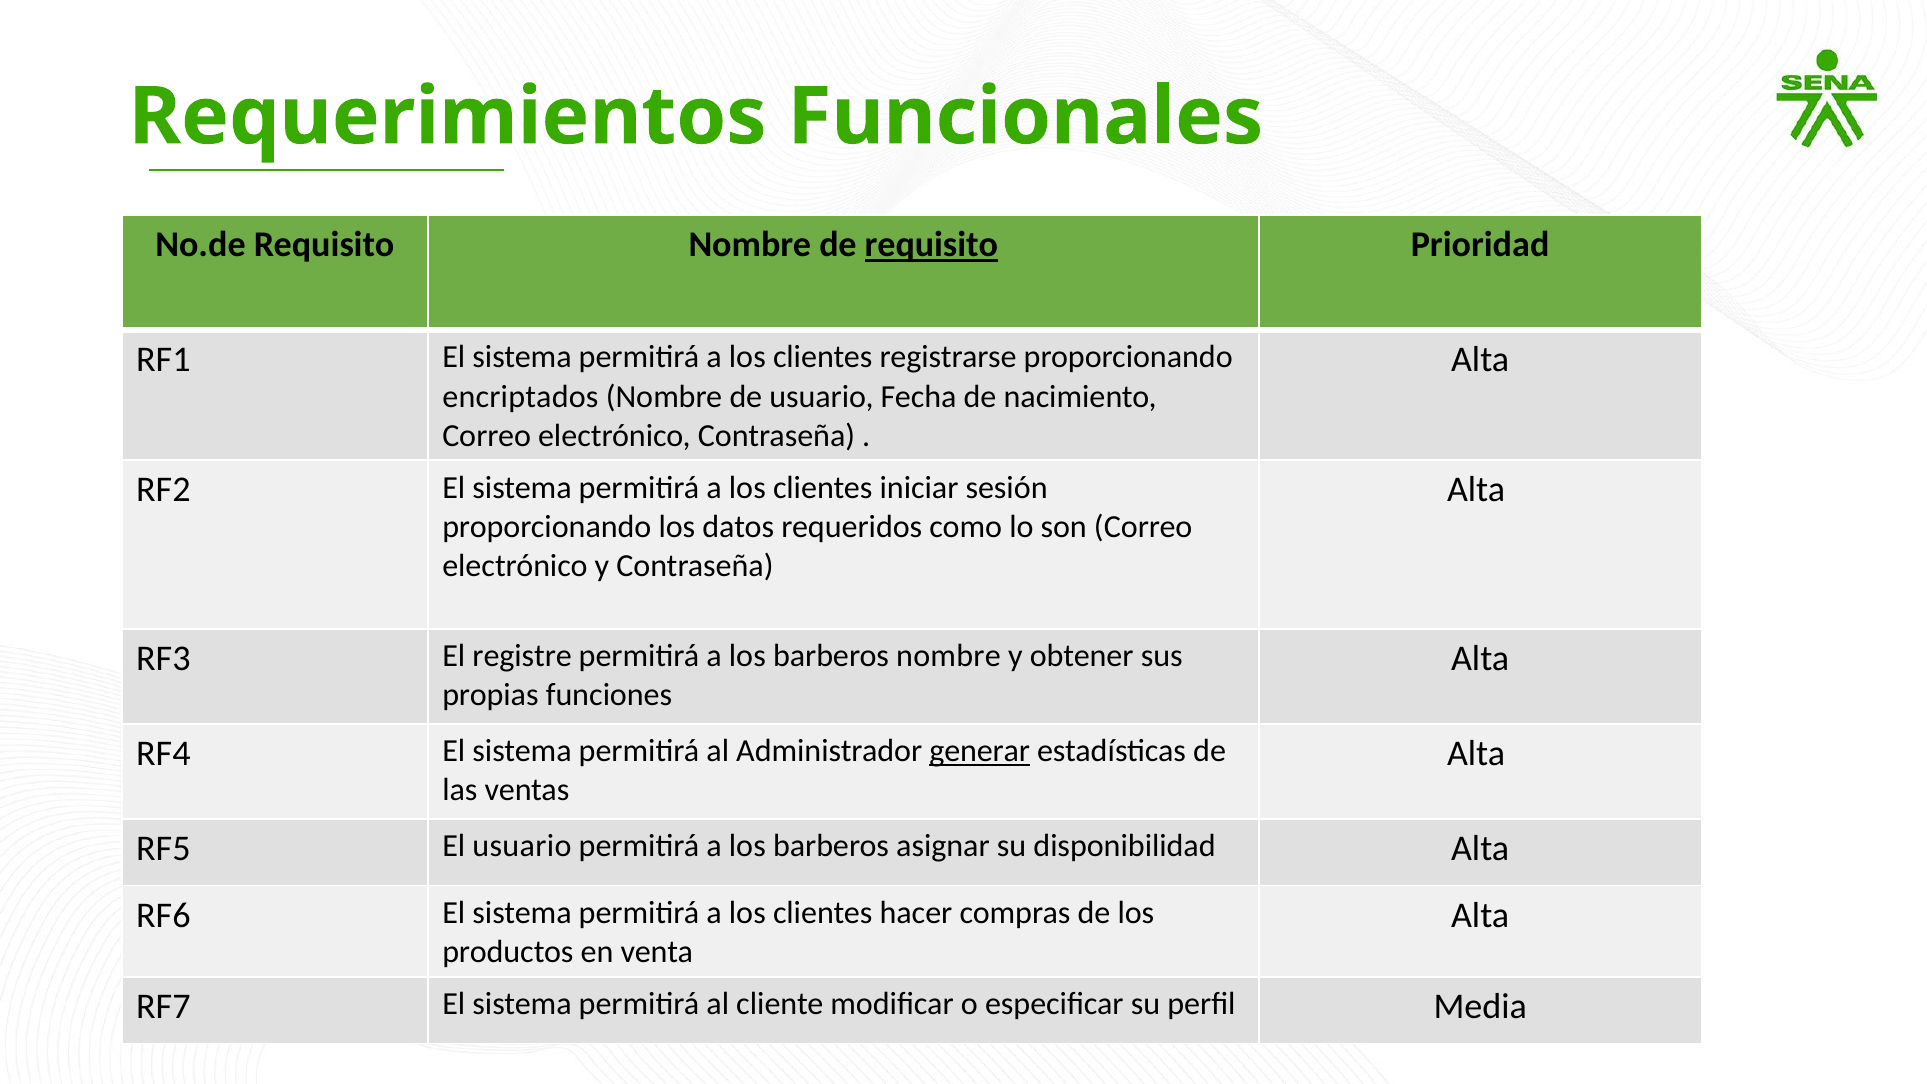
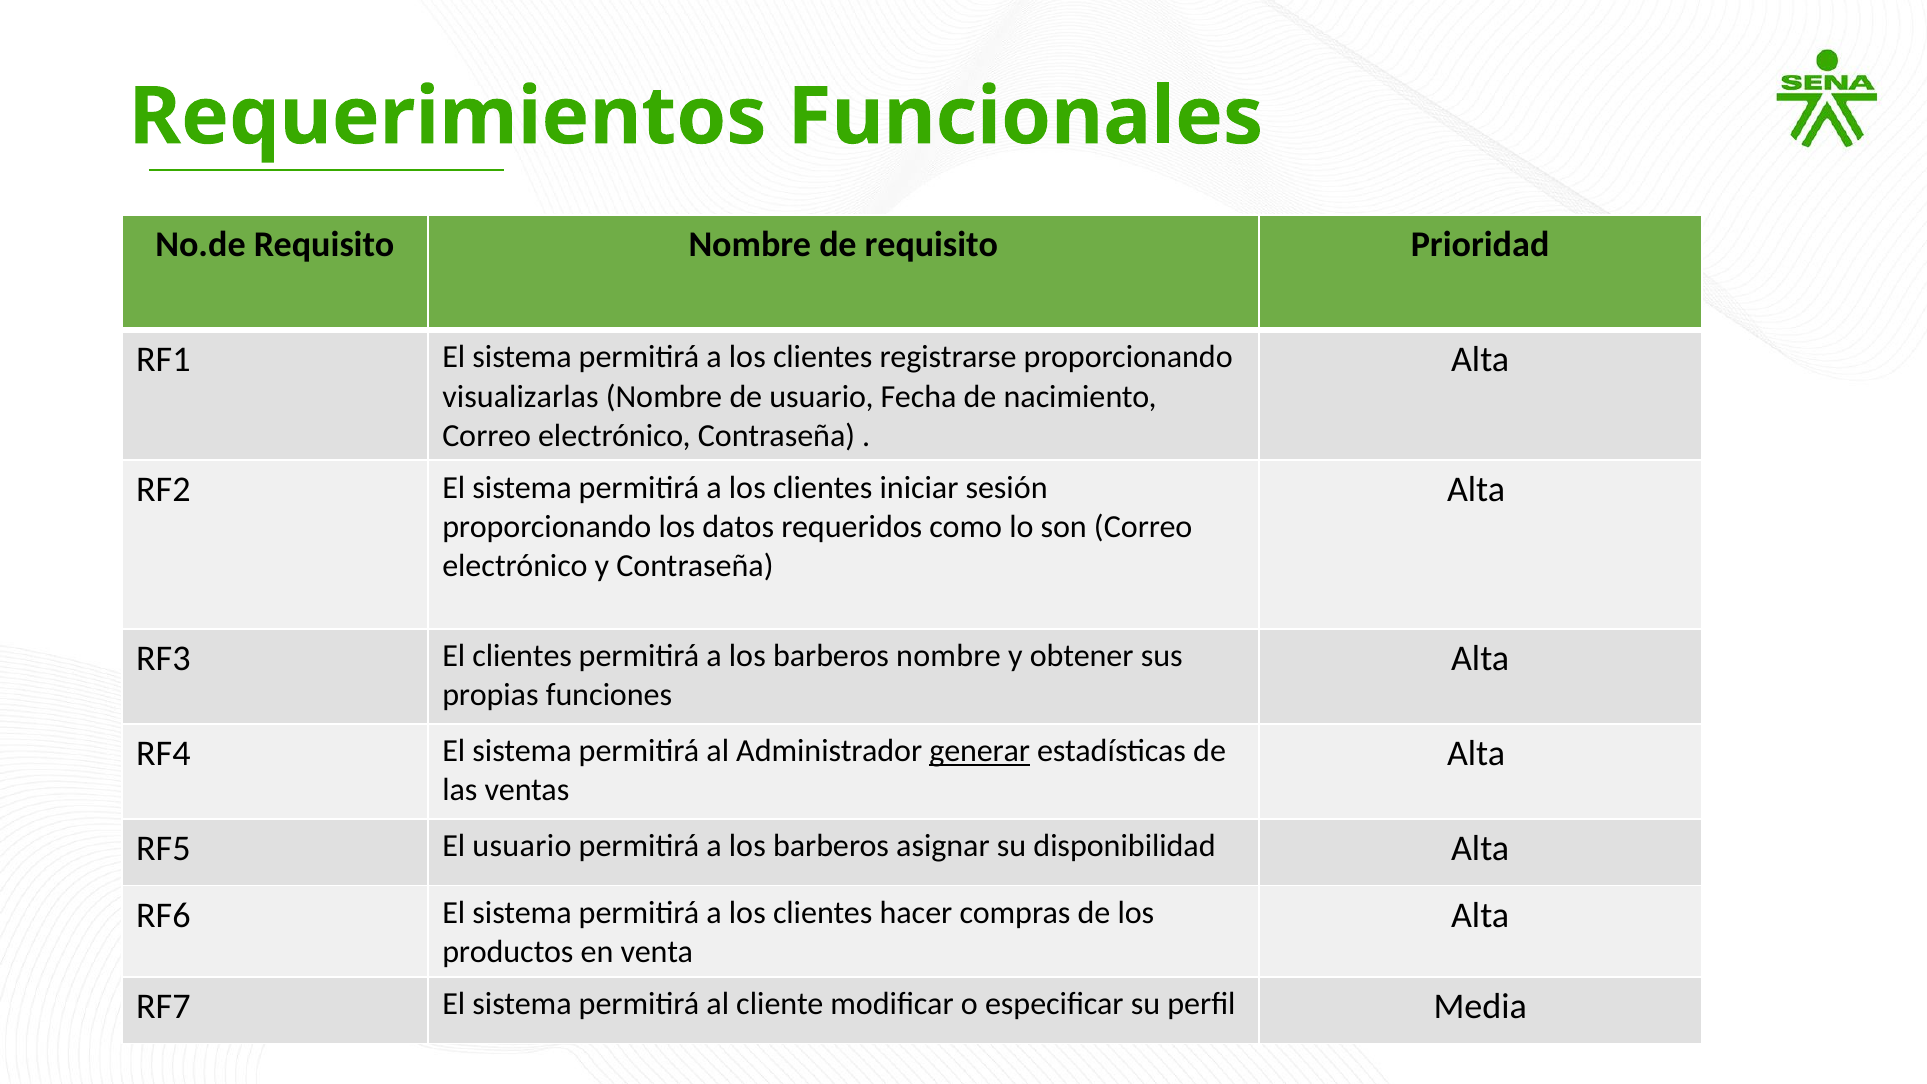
requisito underline: present -> none (931, 245)
encriptados: encriptados -> visualizarlas (521, 397)
El registre: registre -> clientes (522, 656)
